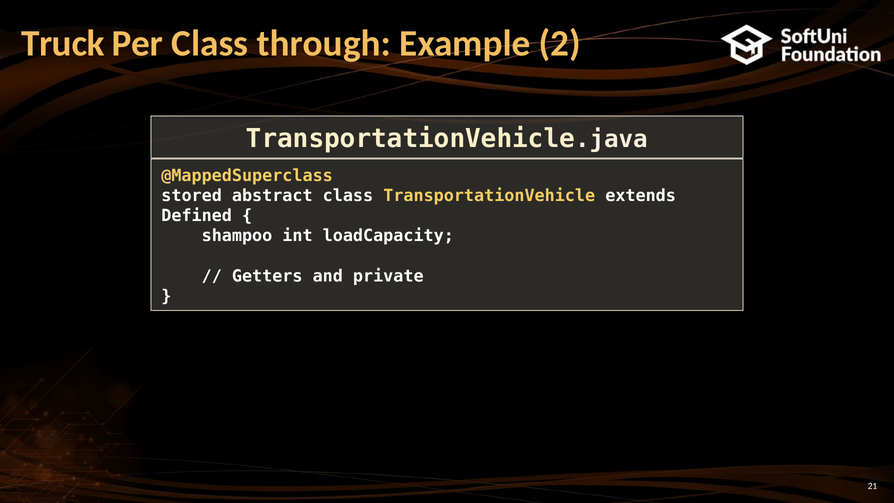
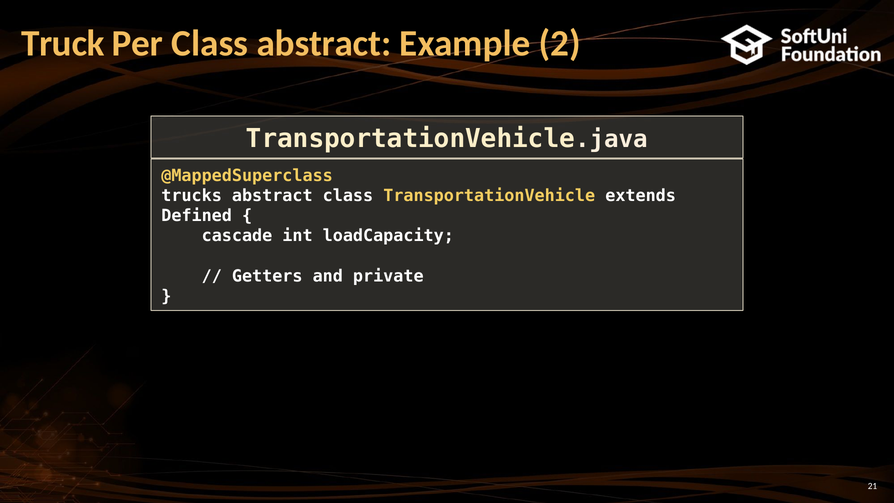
Class through: through -> abstract (324, 43)
stored: stored -> trucks (192, 196)
shampoo: shampoo -> cascade (237, 236)
